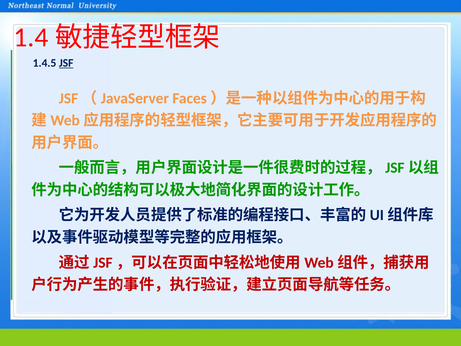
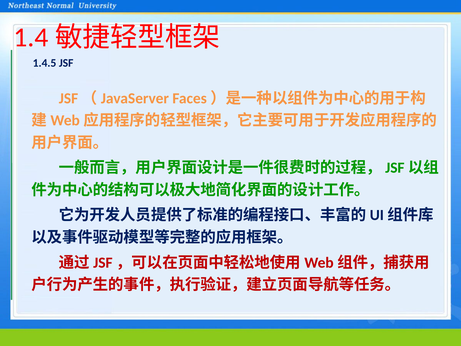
JSF underline: present -> none (66, 63)
